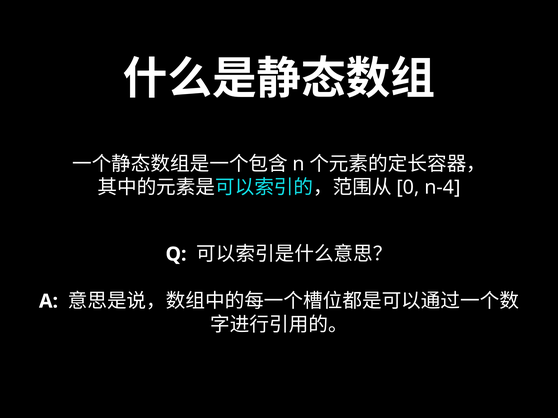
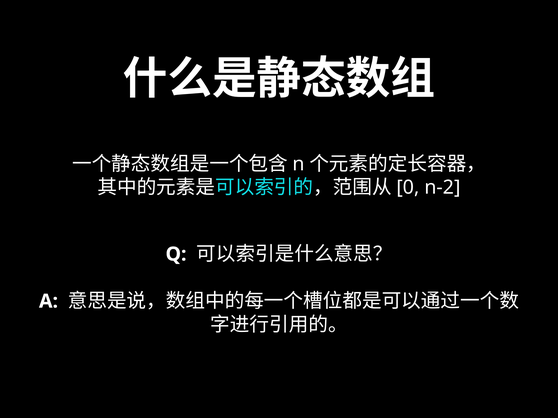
n-4: n-4 -> n-2 (442, 188)
